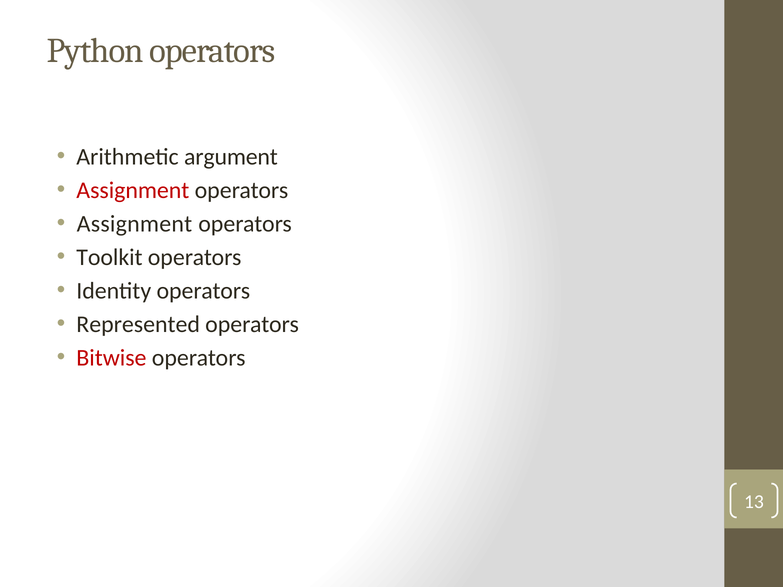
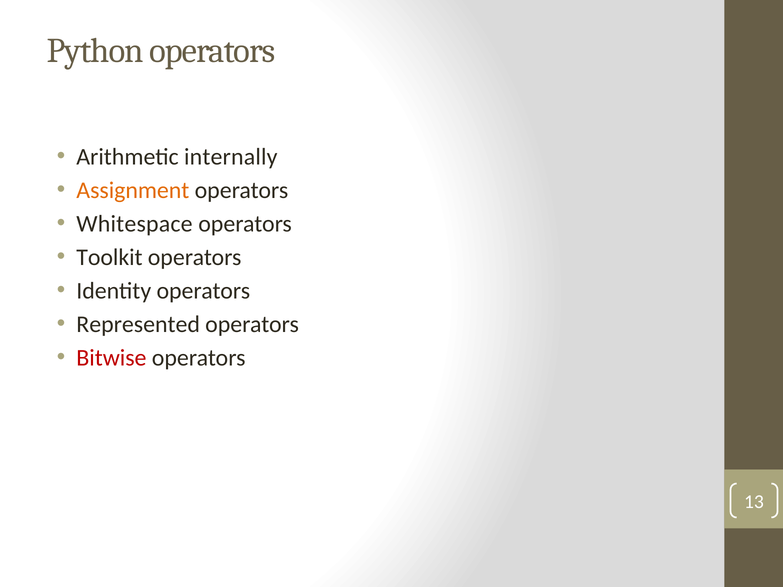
argument: argument -> internally (231, 157)
Assignment colour: red -> orange (133, 190)
Assignment: Assignment -> Whitespace (134, 224)
